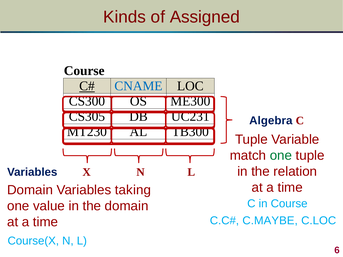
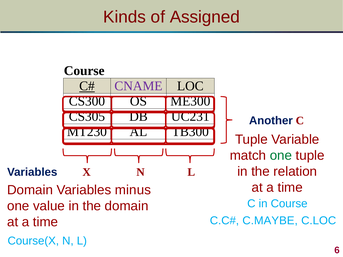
CNAME colour: blue -> purple (138, 86)
Algebra: Algebra -> Another (271, 121)
taking: taking -> minus (133, 190)
